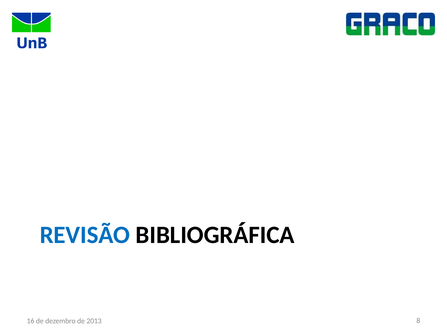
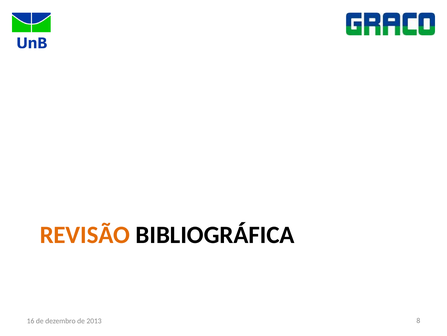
REVISÃO colour: blue -> orange (85, 234)
